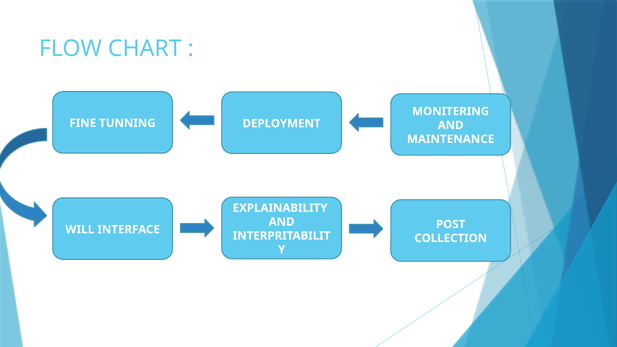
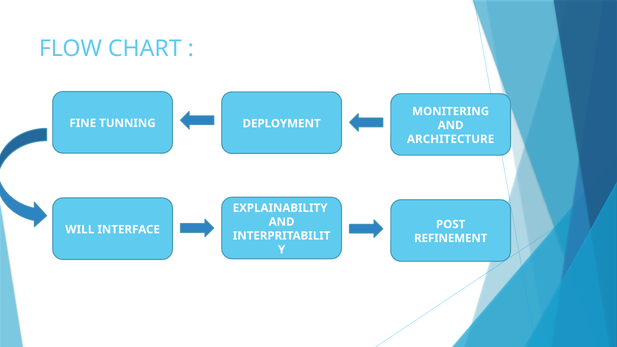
MAINTENANCE: MAINTENANCE -> ARCHITECTURE (451, 139)
COLLECTION: COLLECTION -> REFINEMENT (451, 238)
